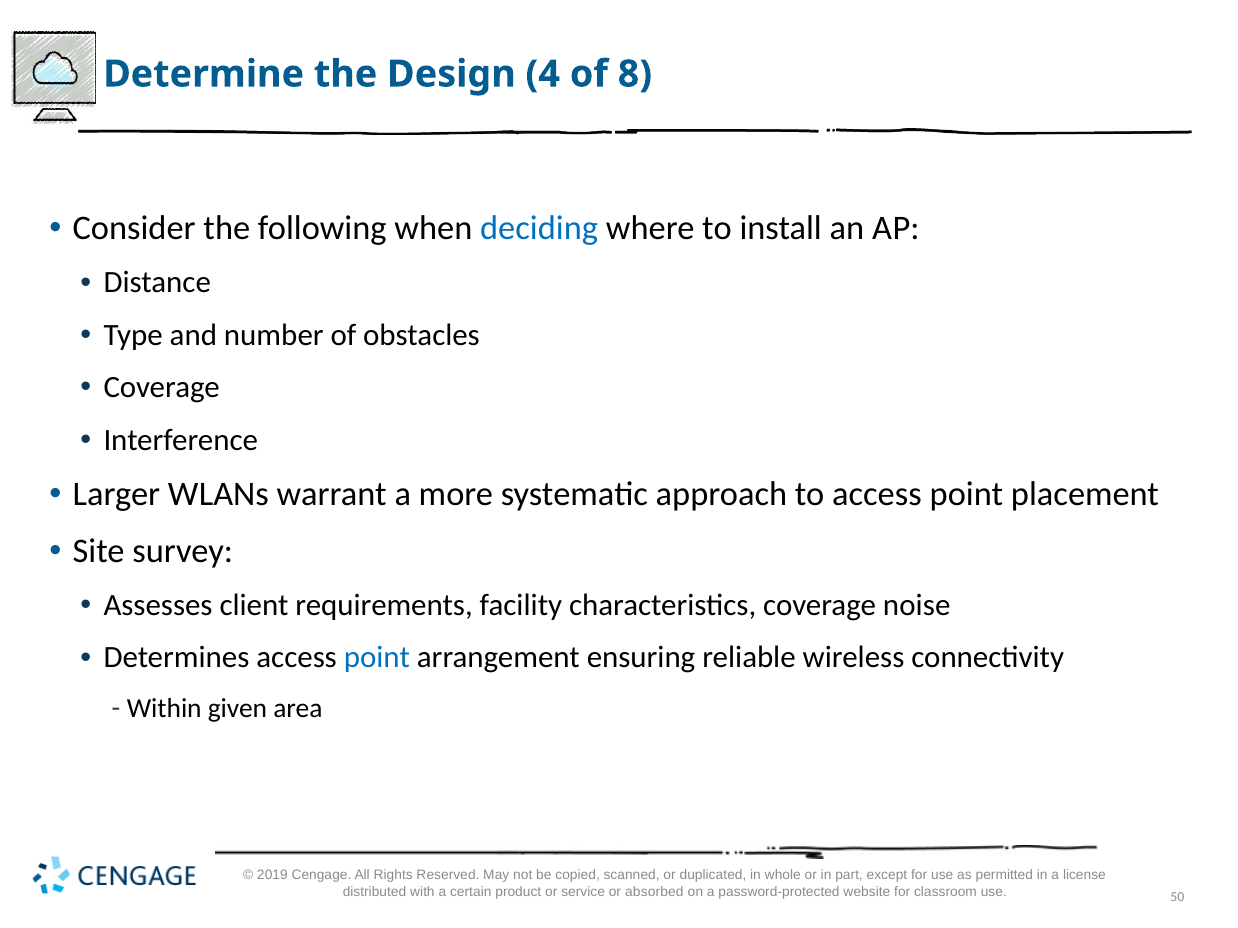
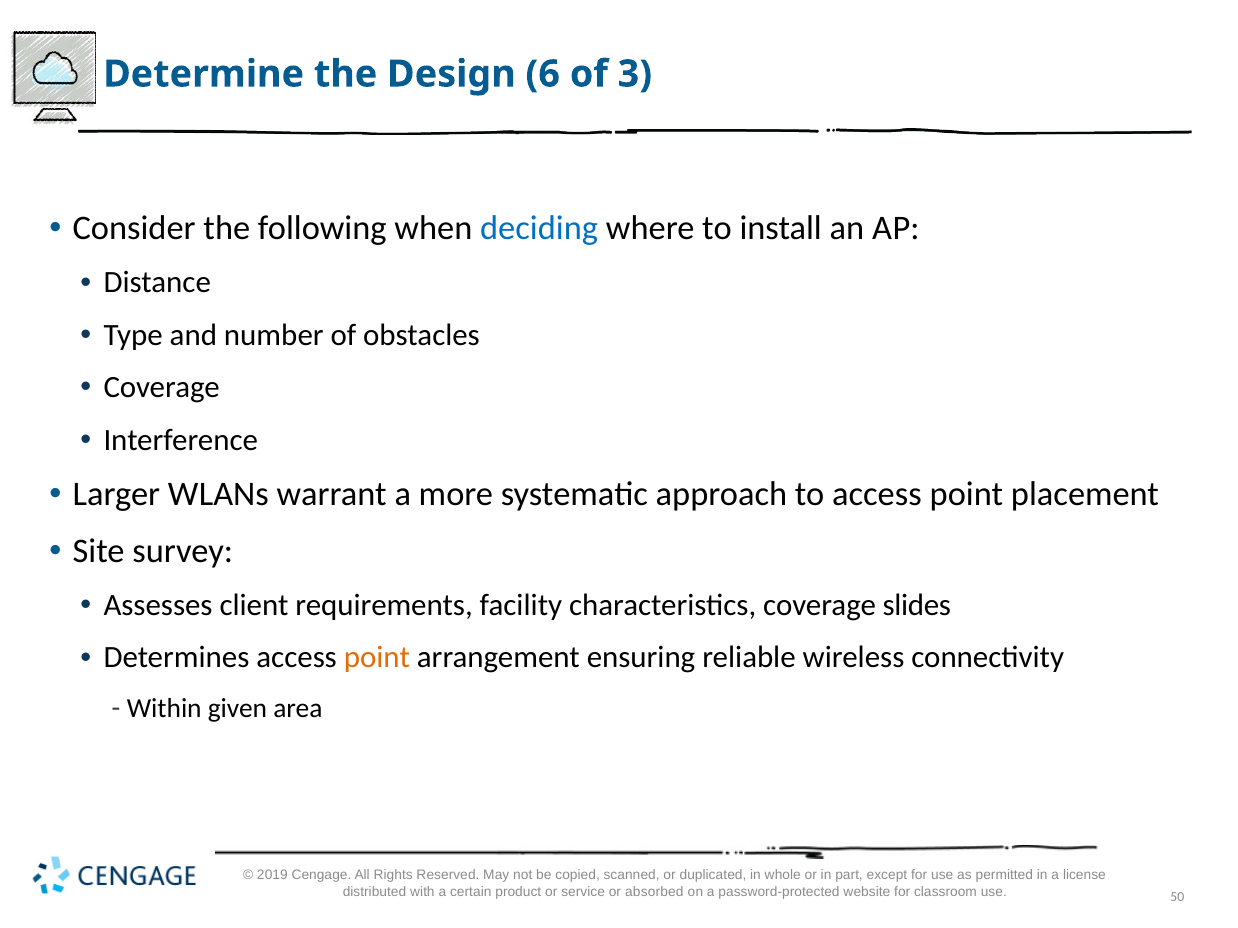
4: 4 -> 6 (543, 74)
8: 8 -> 3 (635, 74)
noise: noise -> slides (917, 606)
point colour: blue -> orange (377, 658)
